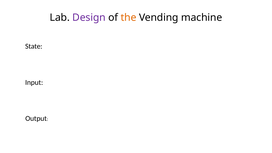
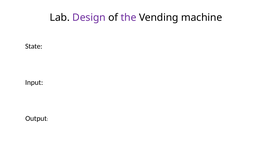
the colour: orange -> purple (129, 18)
